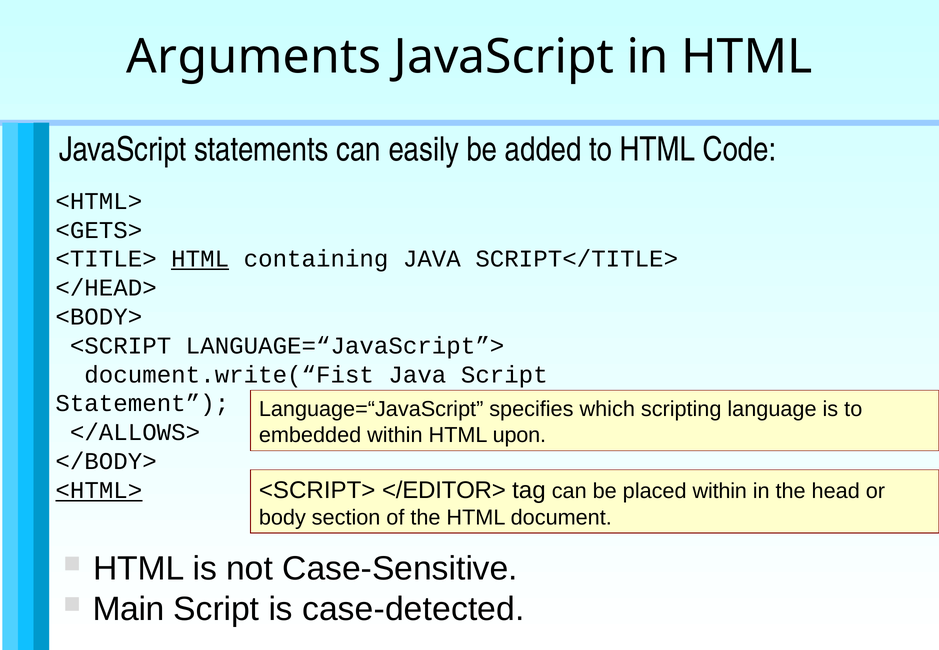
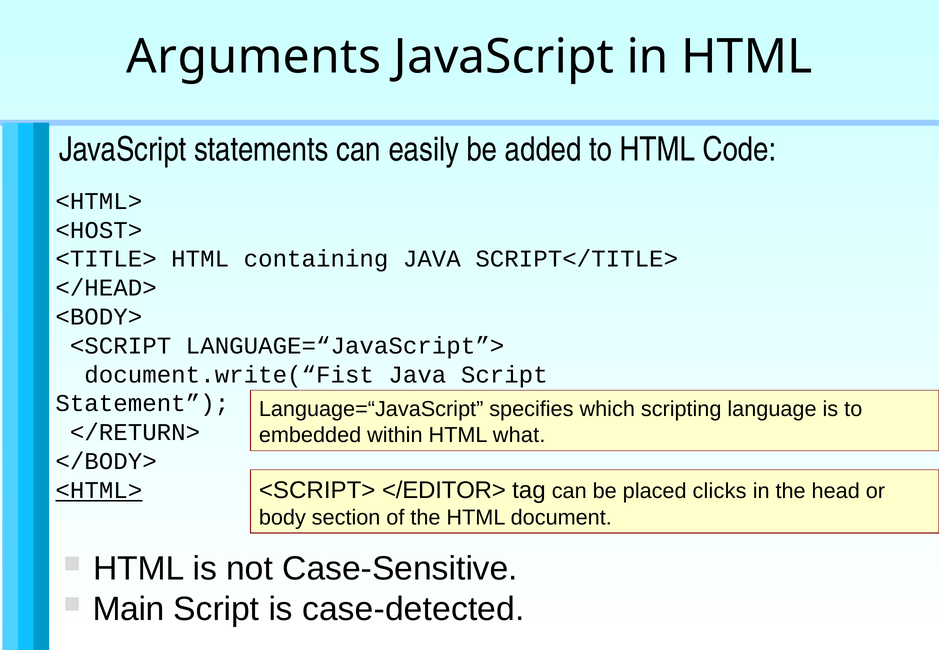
<GETS>: <GETS> -> <HOST> (99, 230)
HTML underline: present -> none (200, 259)
</ALLOWS>: </ALLOWS> -> </RETURN> (135, 432)
upon: upon -> what (519, 435)
placed within: within -> clicks (720, 491)
